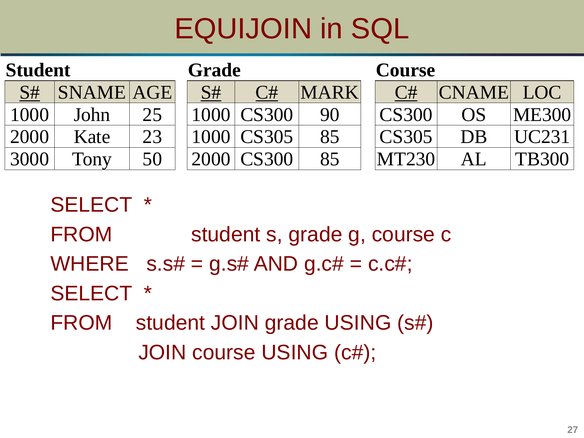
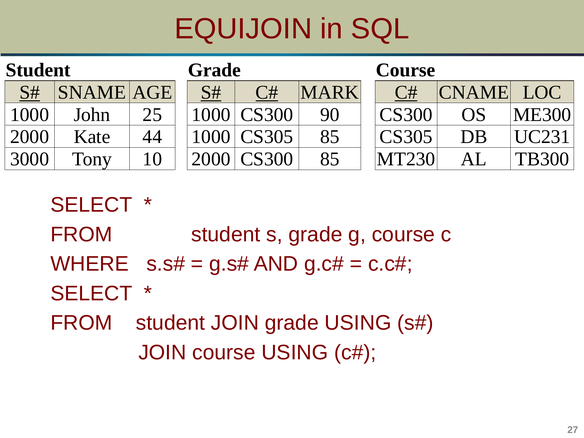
23: 23 -> 44 (152, 137)
50: 50 -> 10 (152, 159)
